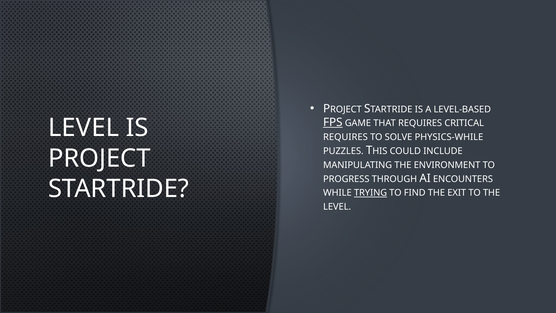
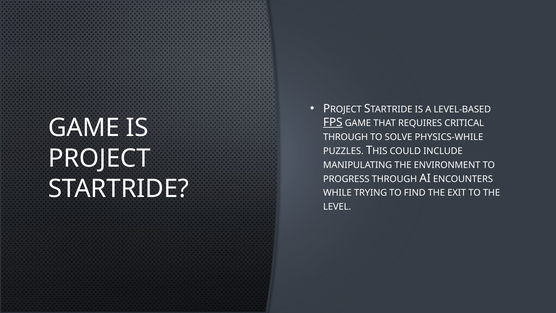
LEVEL: LEVEL -> GAME (84, 128)
REQUIRES: REQUIRES -> THROUGH (346, 137)
TRYING underline: present -> none (371, 193)
